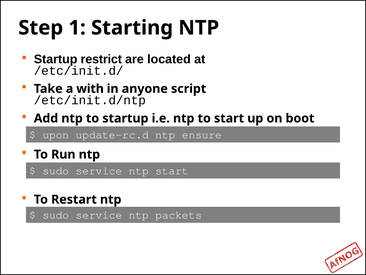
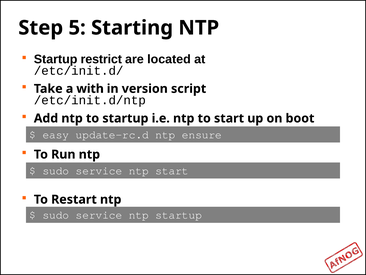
1: 1 -> 5 (77, 28)
anyone: anyone -> version (145, 89)
upon: upon -> easy (56, 134)
ntp packets: packets -> startup (179, 215)
